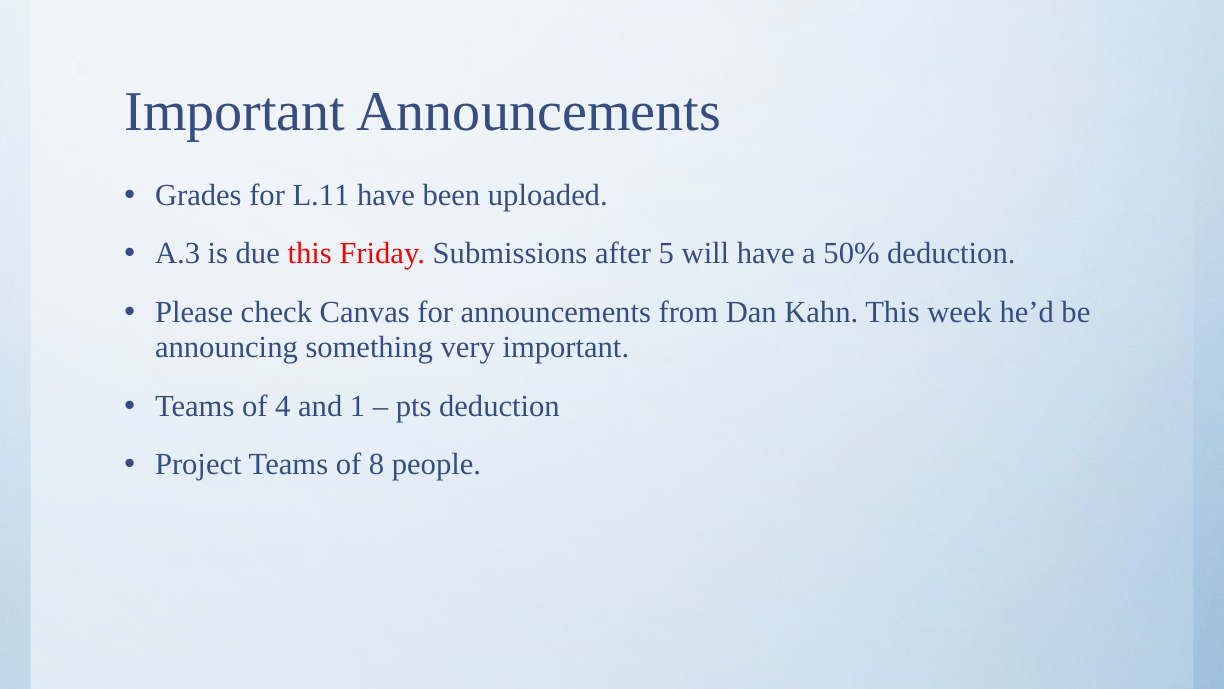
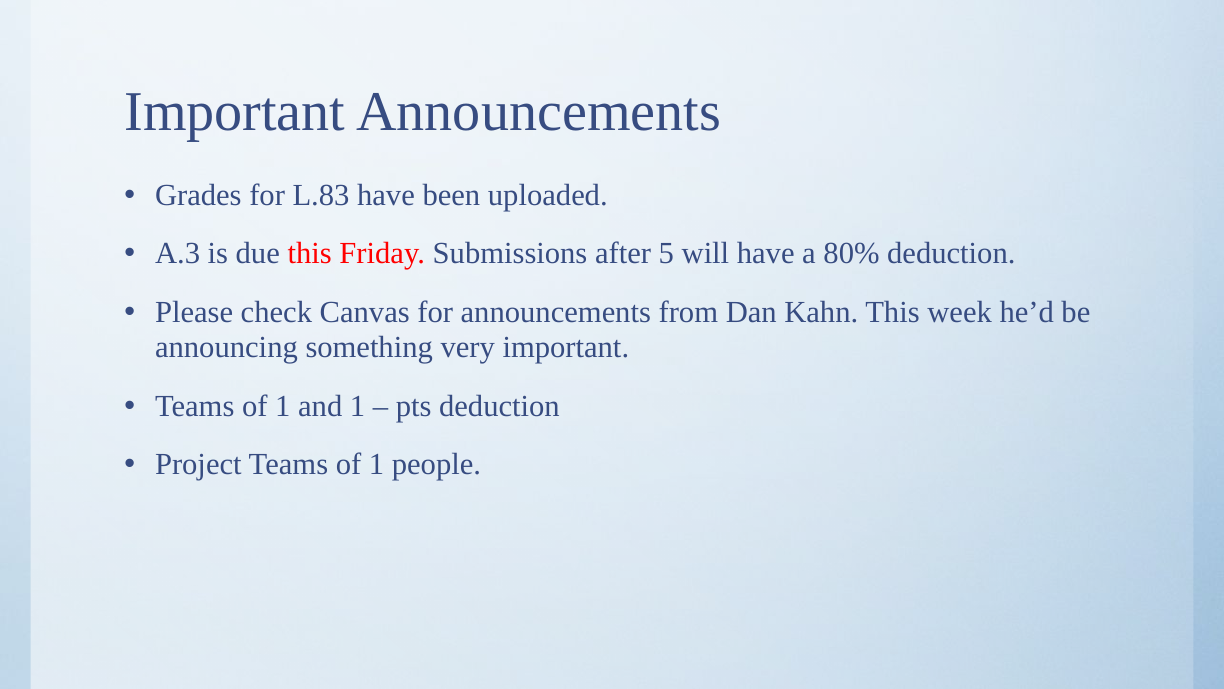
L.11: L.11 -> L.83 (321, 195)
50%: 50% -> 80% (852, 253)
4: 4 -> 1 (283, 406)
Project Teams of 8: 8 -> 1 (377, 464)
